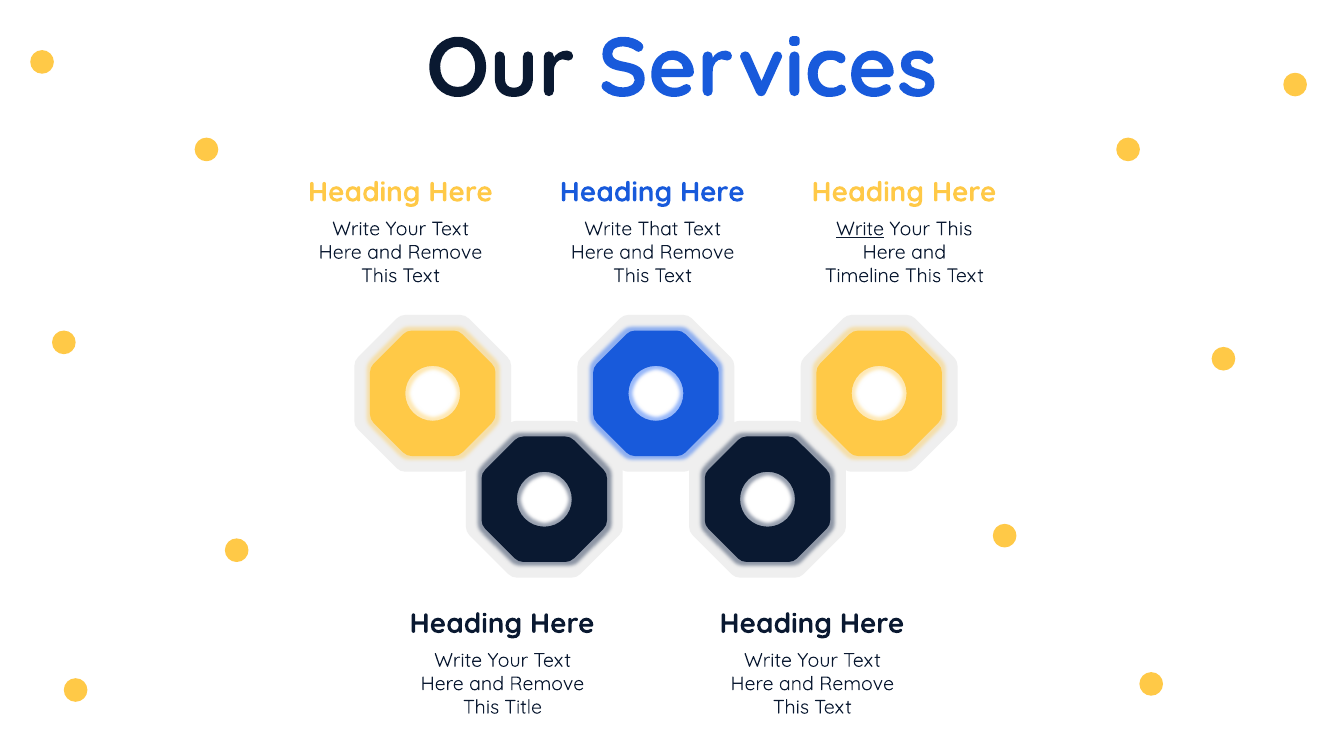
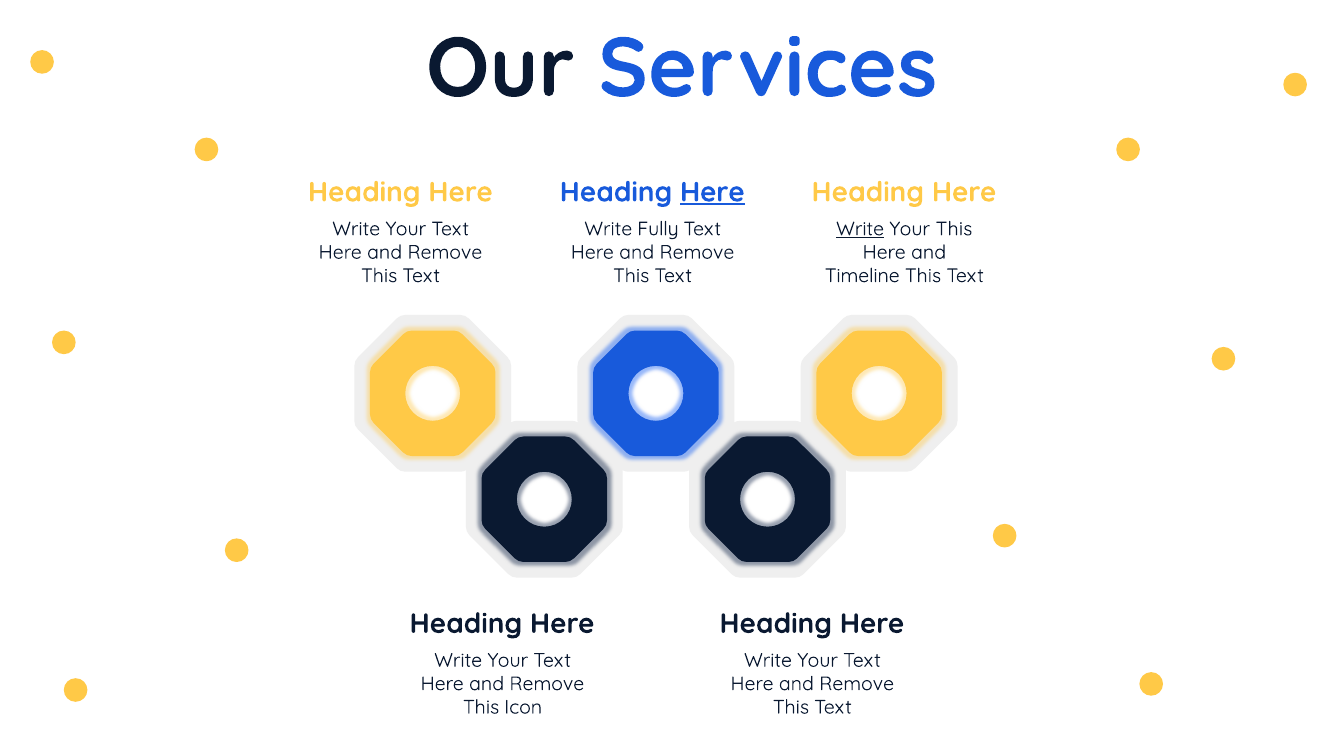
Here underline: none -> present (712, 192)
That: That -> Fully (658, 229)
Title: Title -> Icon (523, 707)
